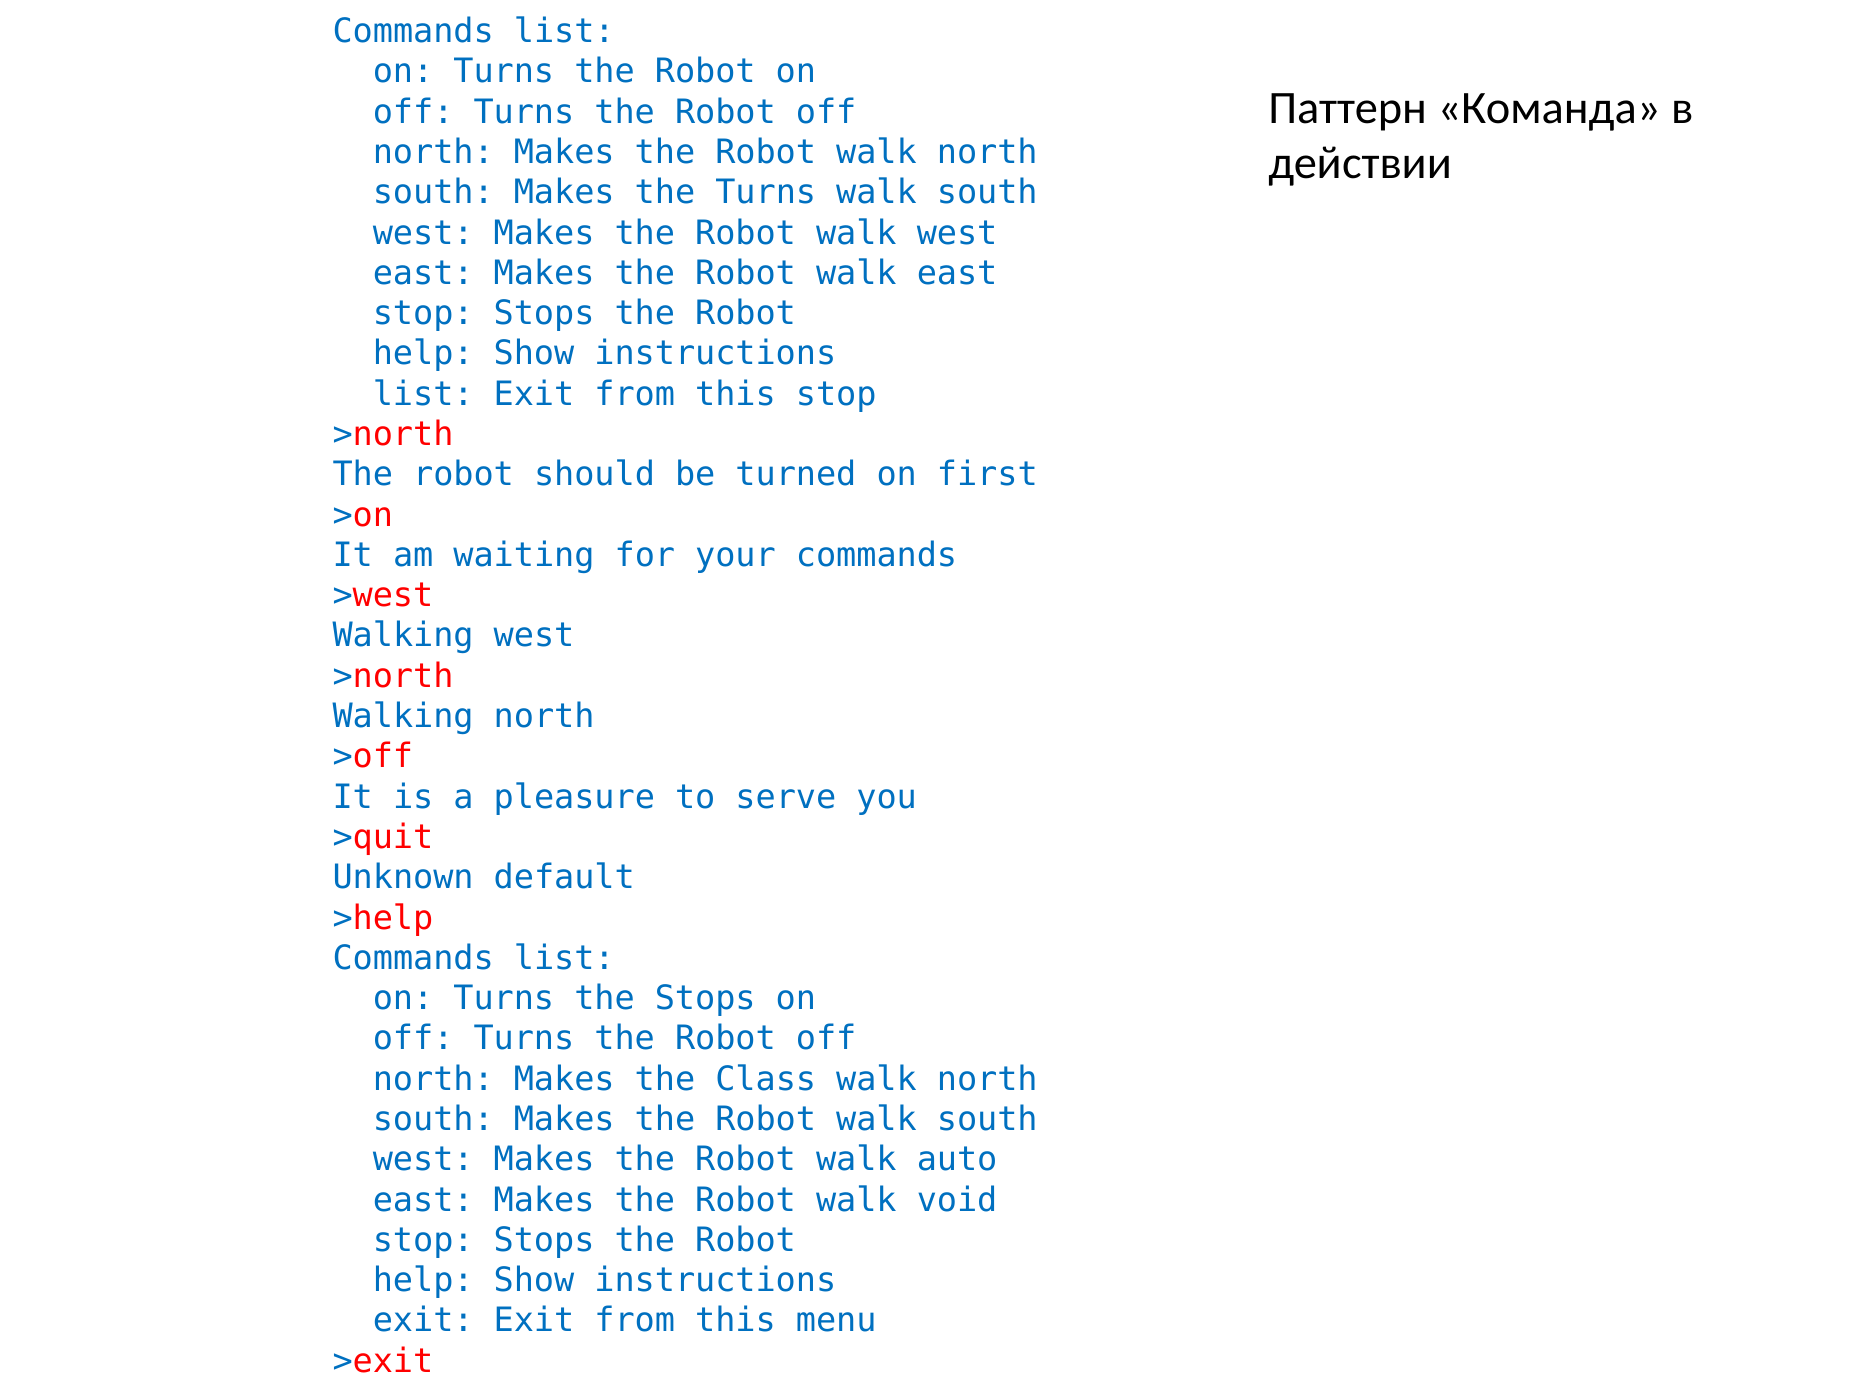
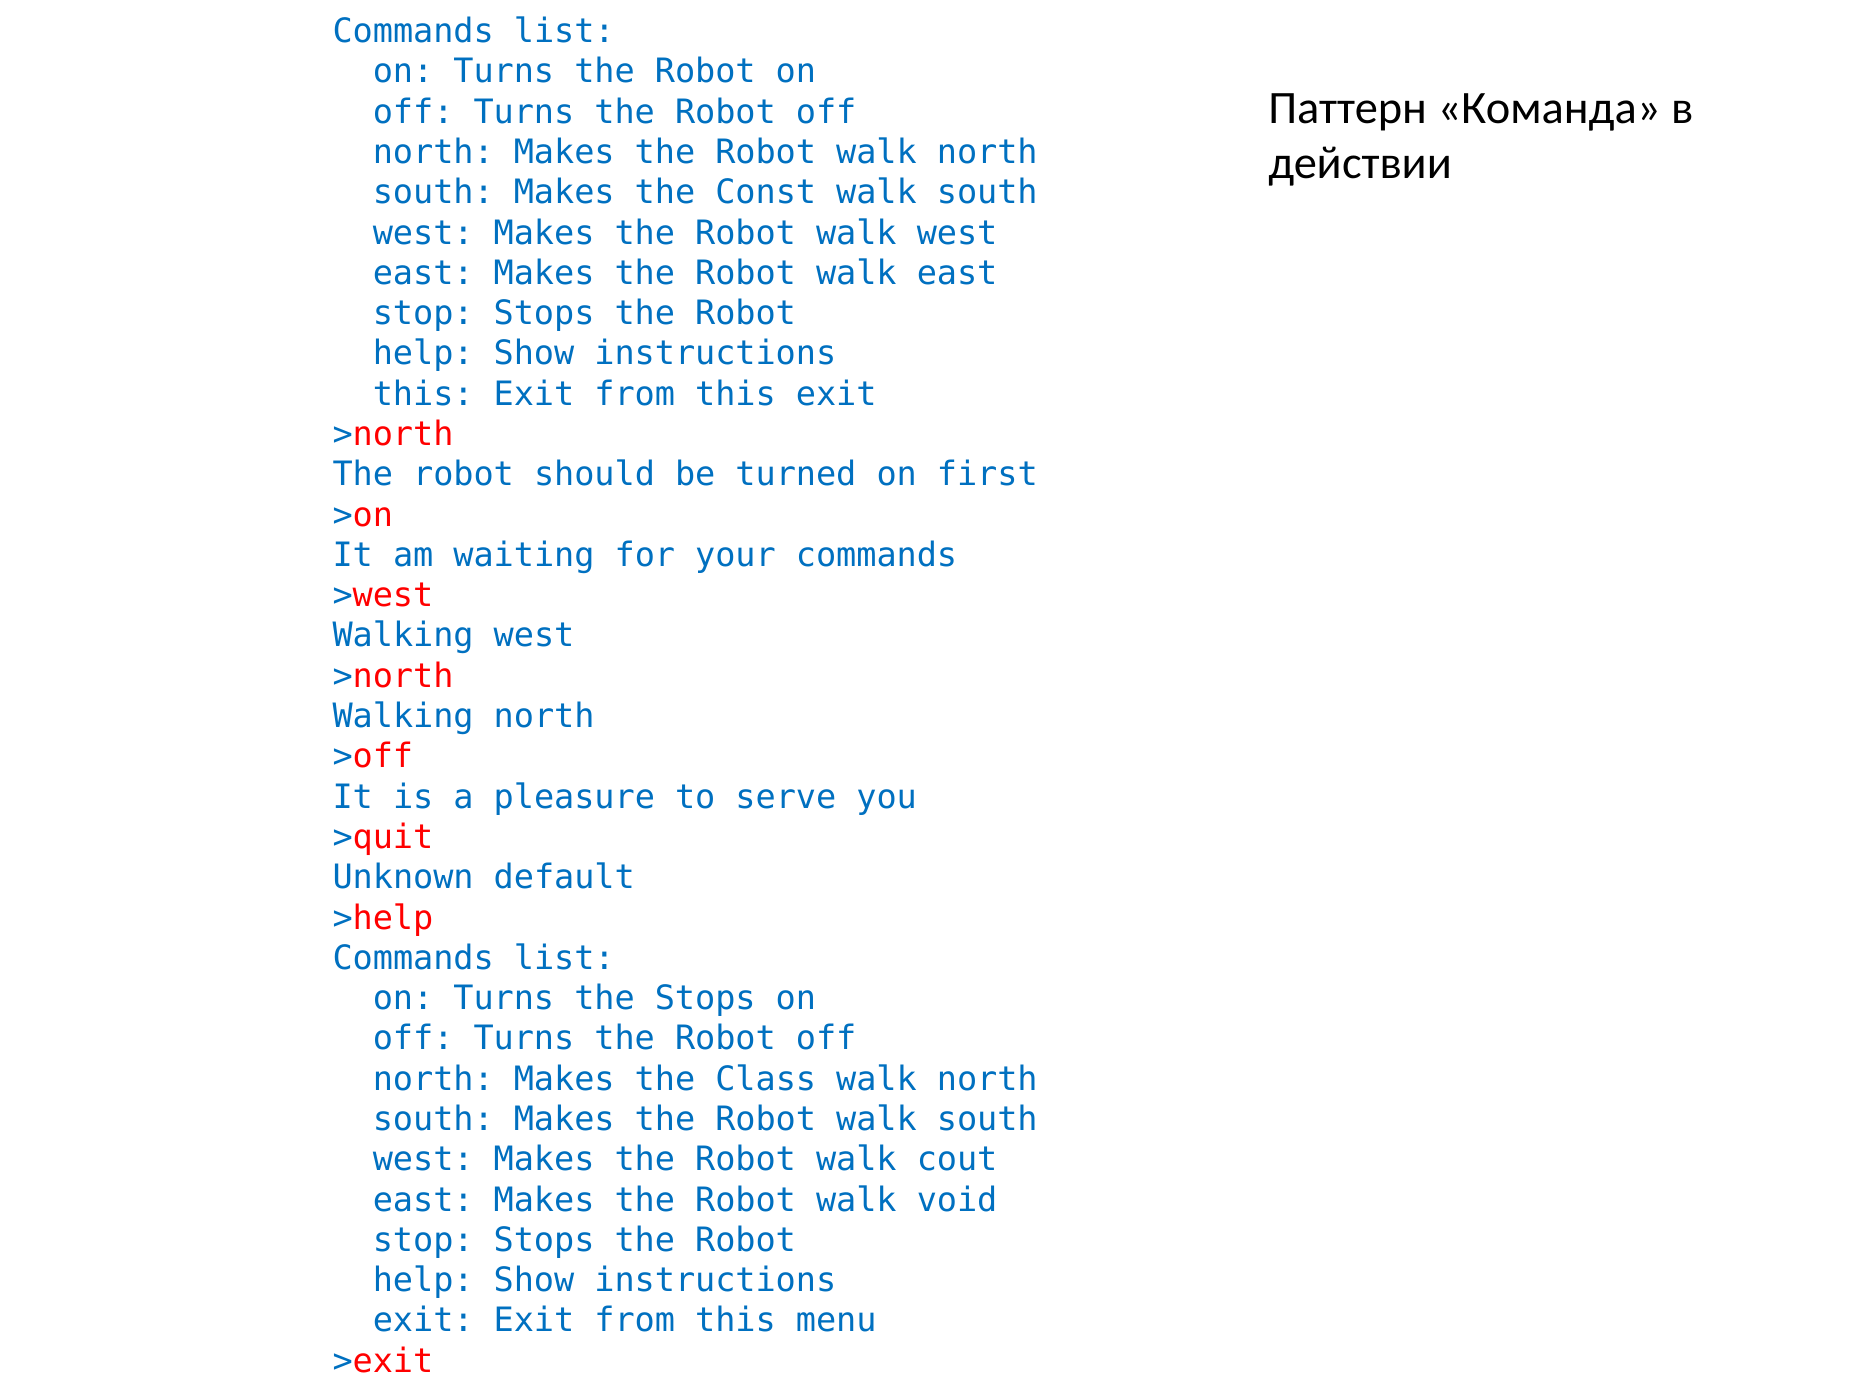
the Turns: Turns -> Const (766, 193)
list: list -> this (423, 394)
from this stop: stop -> exit (836, 394)
auto: auto -> cout (957, 1159)
